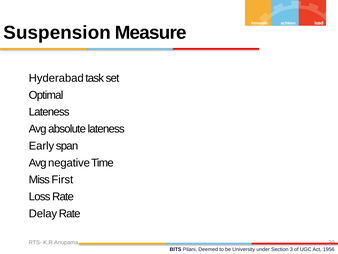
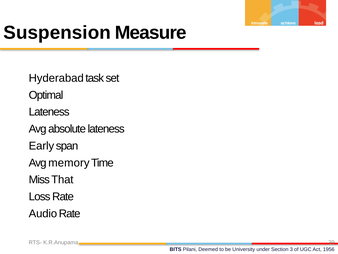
negative: negative -> memory (69, 162)
First: First -> That (62, 179)
Delay: Delay -> Audio (43, 213)
